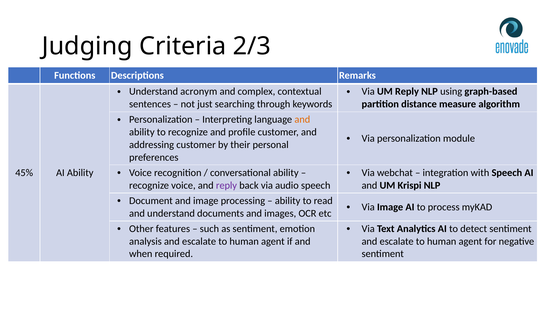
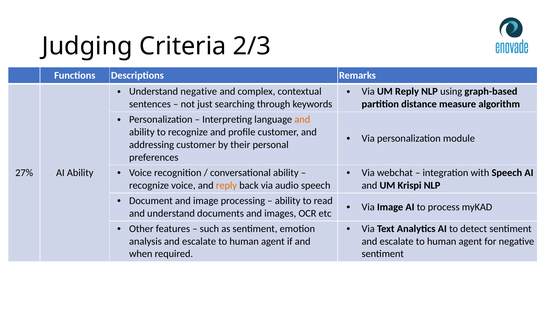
Understand acronym: acronym -> negative (199, 92)
45%: 45% -> 27% (24, 173)
reply colour: purple -> orange (226, 185)
